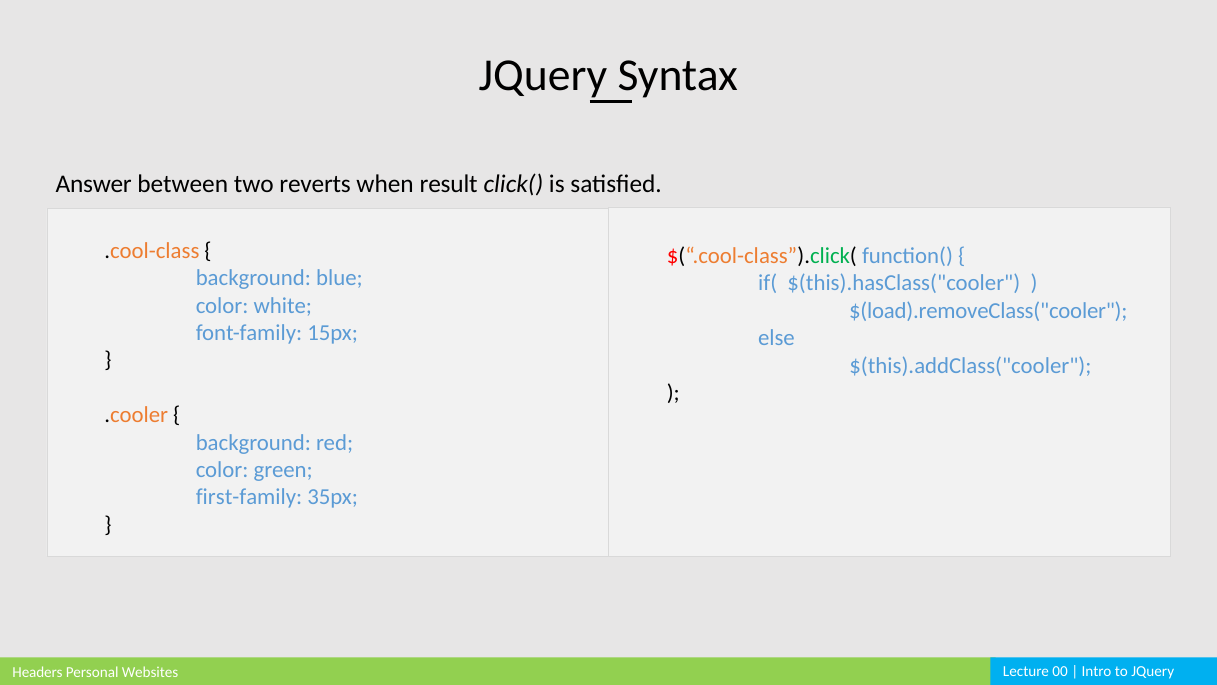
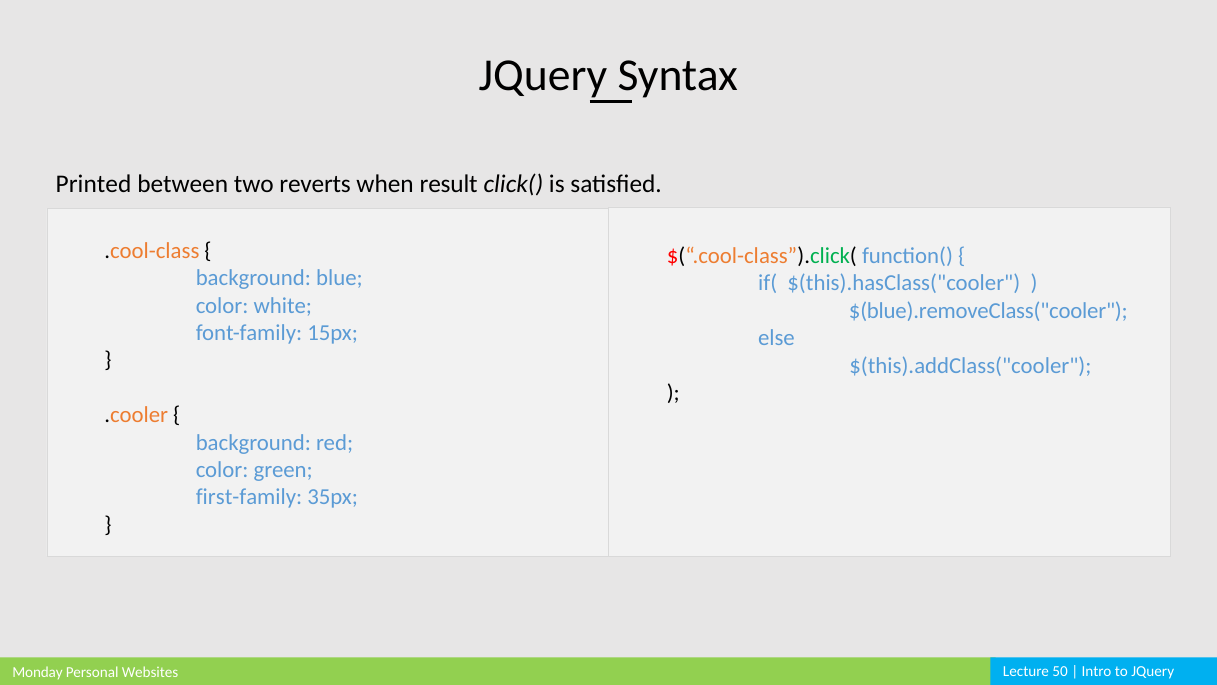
Answer: Answer -> Printed (94, 184)
$(load).removeClass("cooler: $(load).removeClass("cooler -> $(blue).removeClass("cooler (988, 311)
Headers: Headers -> Monday (38, 672)
00: 00 -> 50 (1060, 671)
